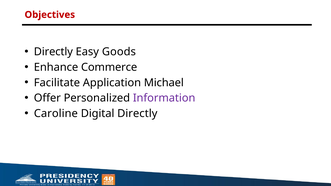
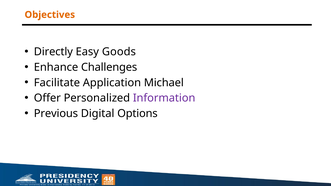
Objectives colour: red -> orange (50, 15)
Commerce: Commerce -> Challenges (109, 67)
Caroline: Caroline -> Previous (56, 114)
Digital Directly: Directly -> Options (137, 114)
